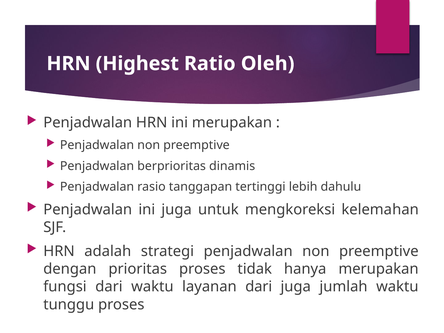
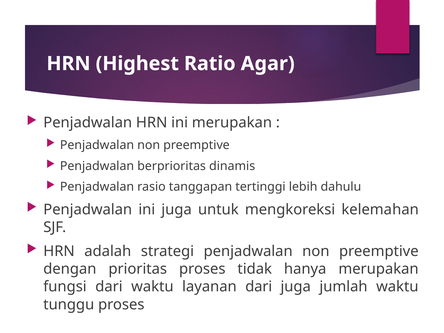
Oleh: Oleh -> Agar (268, 64)
